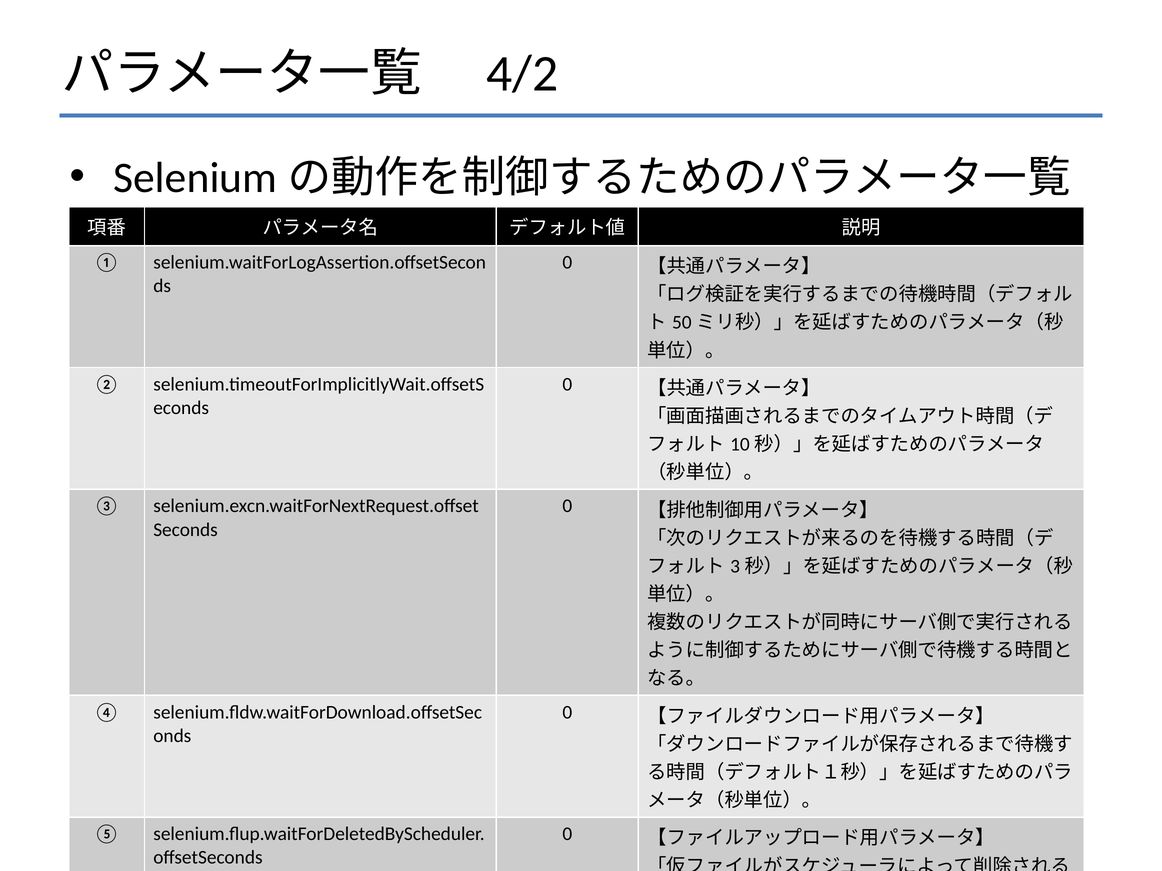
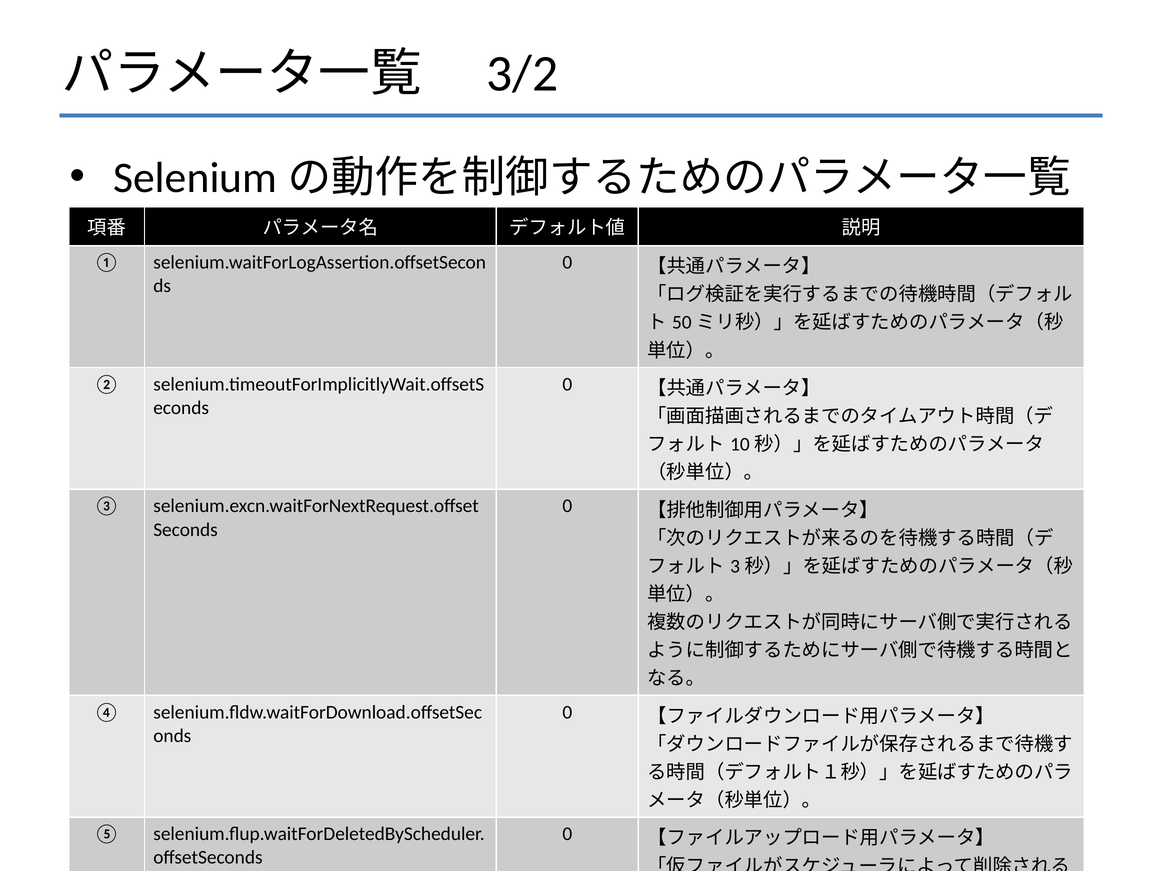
4/2: 4/2 -> 3/2 (522, 74)
